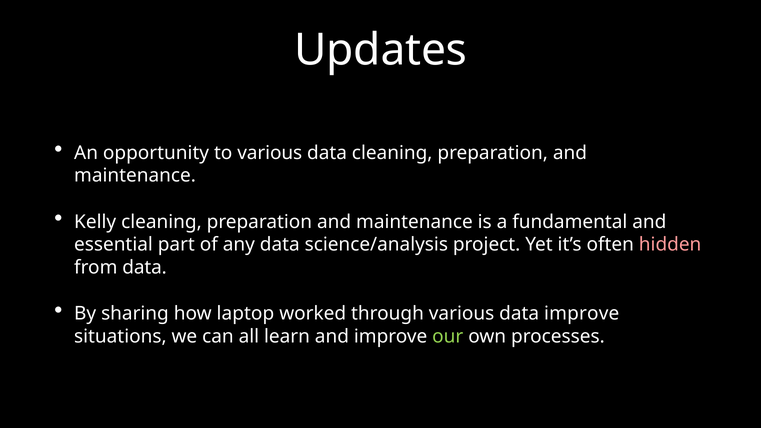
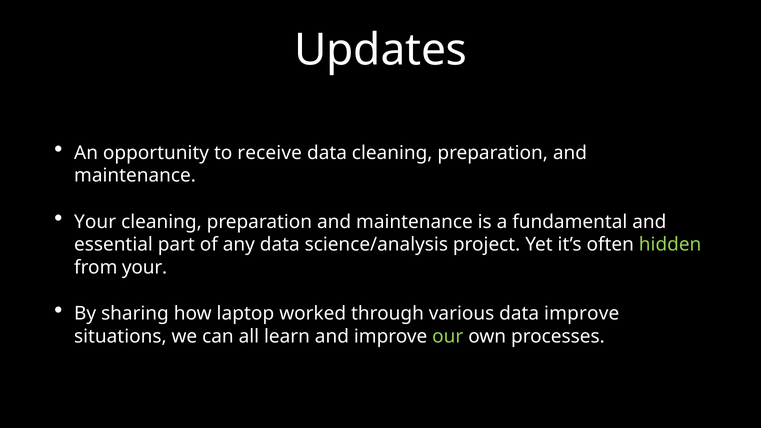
to various: various -> receive (270, 153)
Kelly: Kelly -> Your (95, 222)
hidden colour: pink -> light green (670, 245)
from data: data -> your (145, 268)
